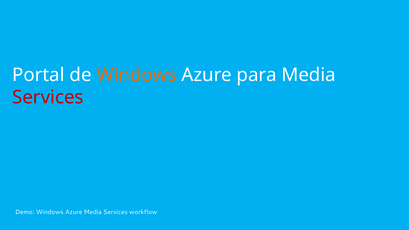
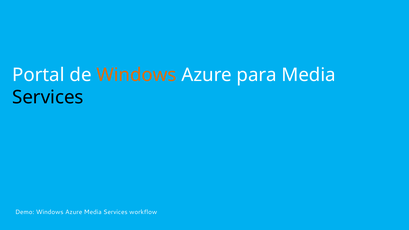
Services colour: red -> black (48, 97)
